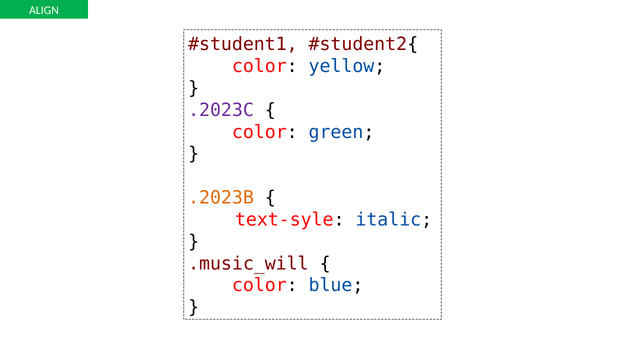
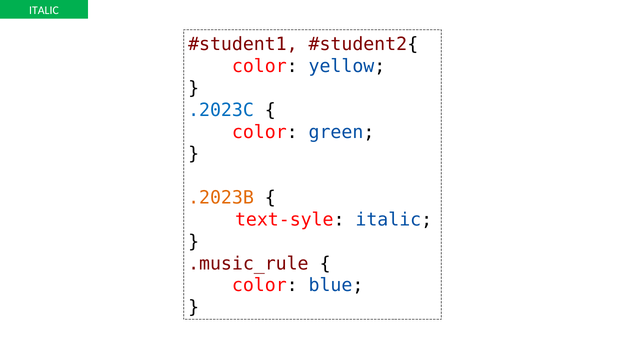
ALIGN: ALIGN -> ITALIC (44, 10)
.2023C colour: purple -> blue (221, 110)
.music_will: .music_will -> .music_rule (248, 263)
